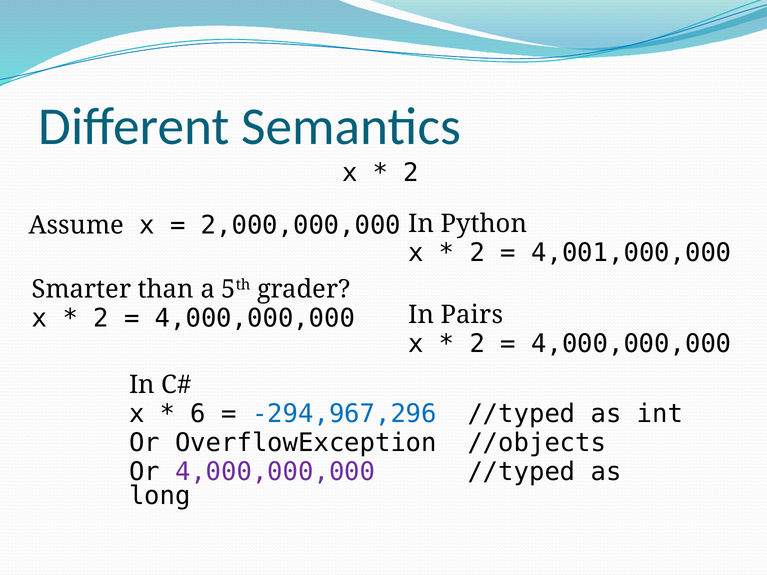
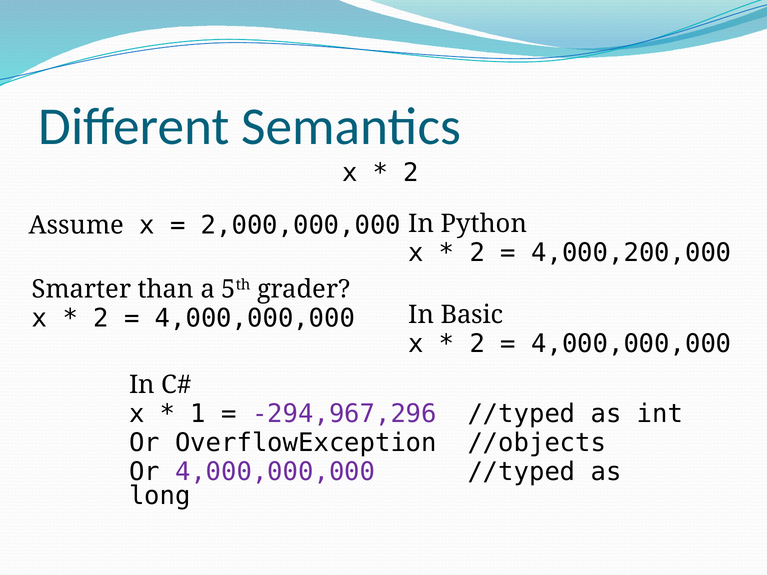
4,001,000,000: 4,001,000,000 -> 4,000,200,000 (631, 253)
Pairs: Pairs -> Basic (472, 315)
6: 6 -> 1 (198, 414)
-294,967,296 colour: blue -> purple (344, 414)
